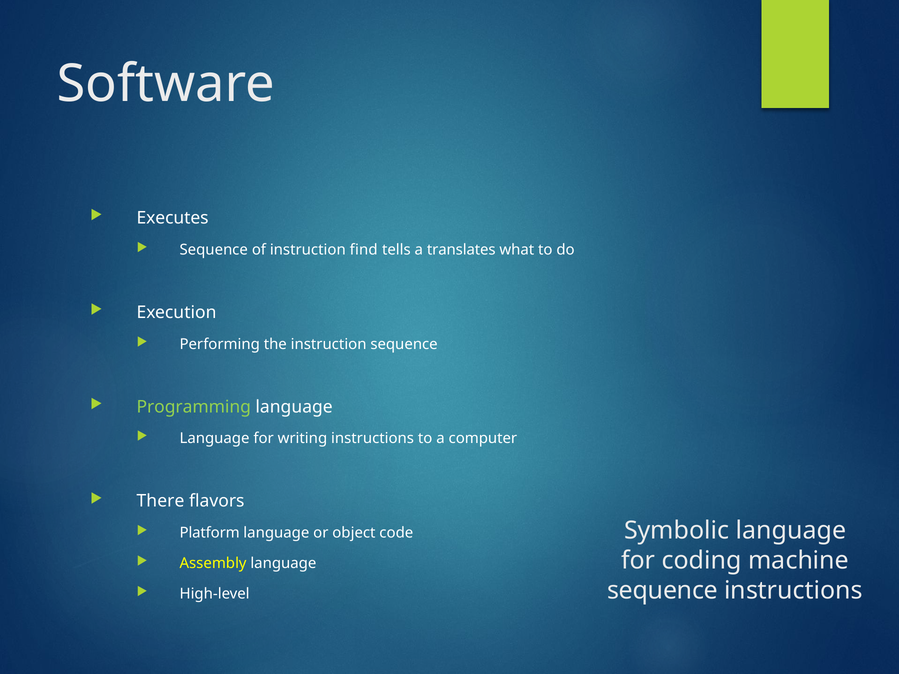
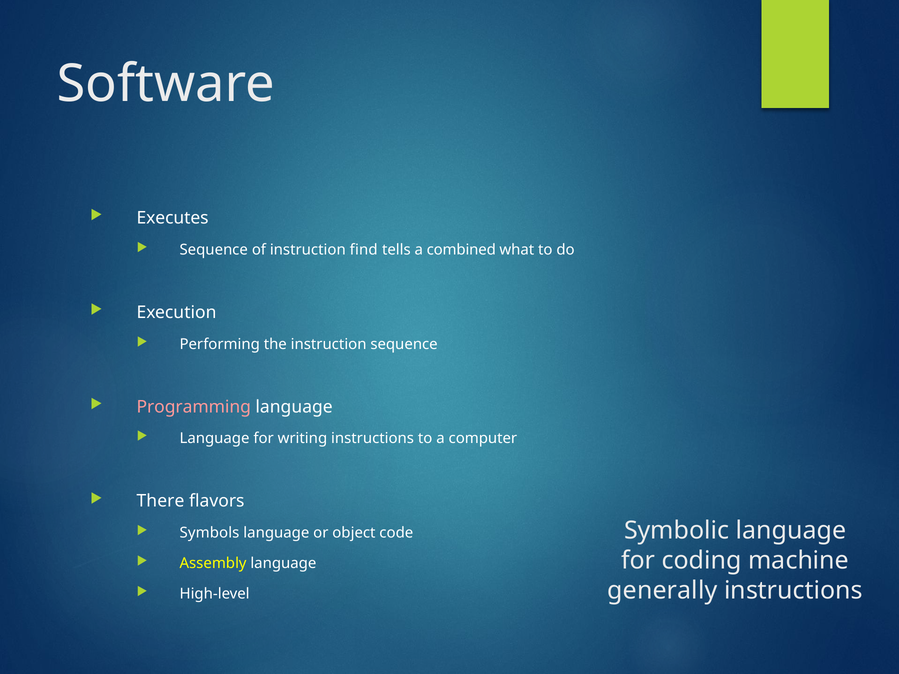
translates: translates -> combined (461, 250)
Programming colour: light green -> pink (194, 407)
Platform: Platform -> Symbols (210, 533)
sequence: sequence -> generally (662, 591)
